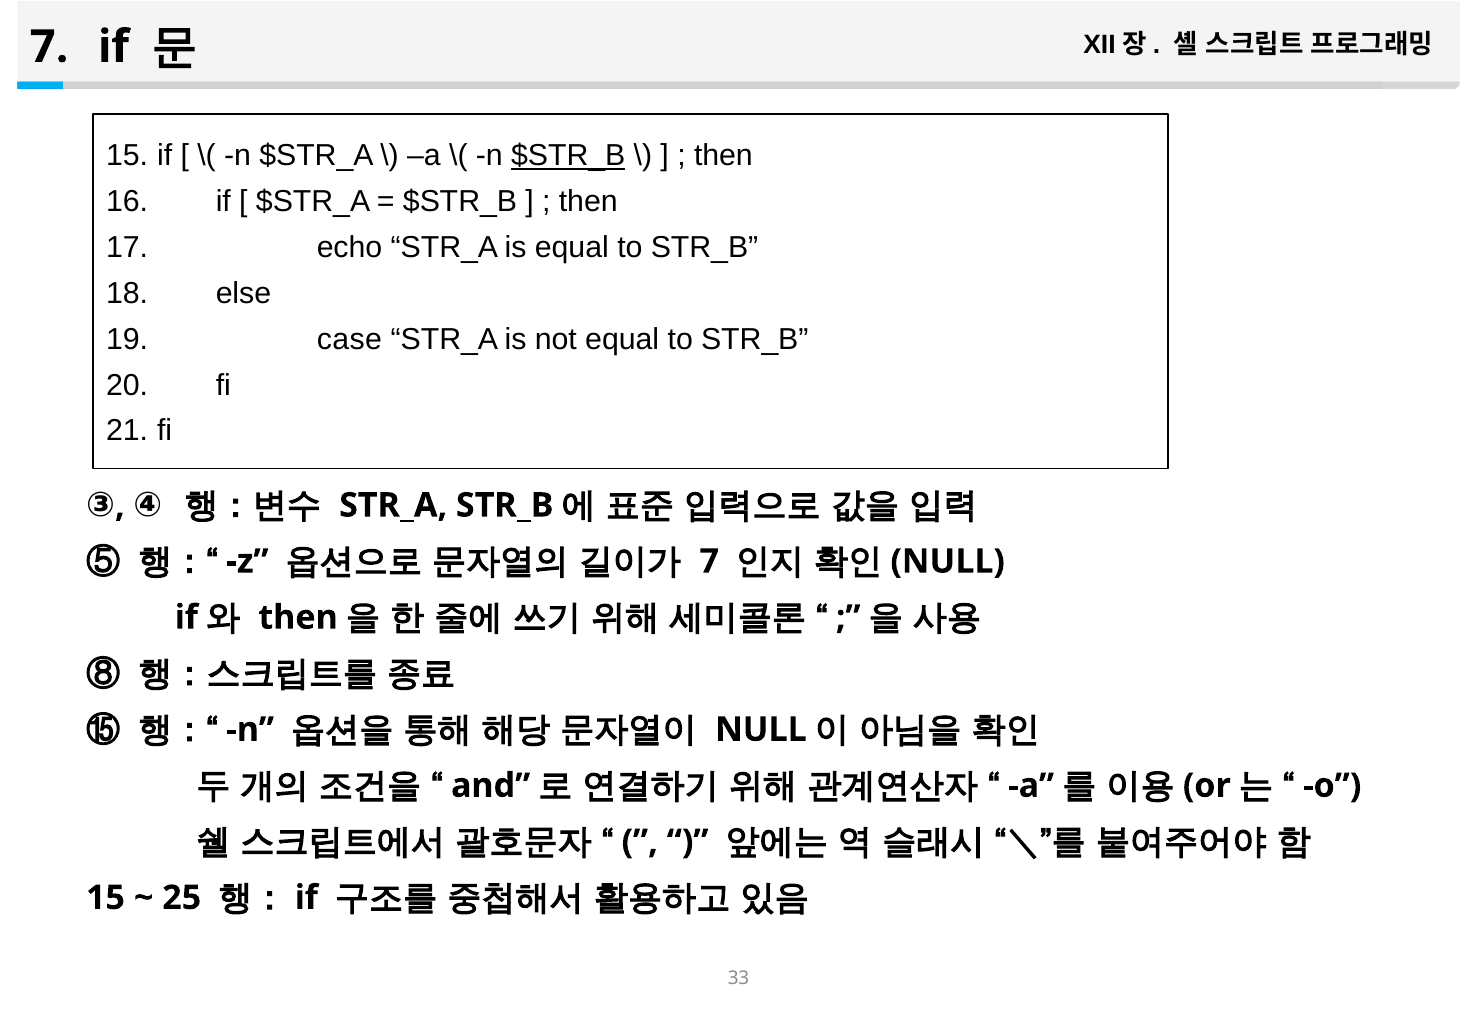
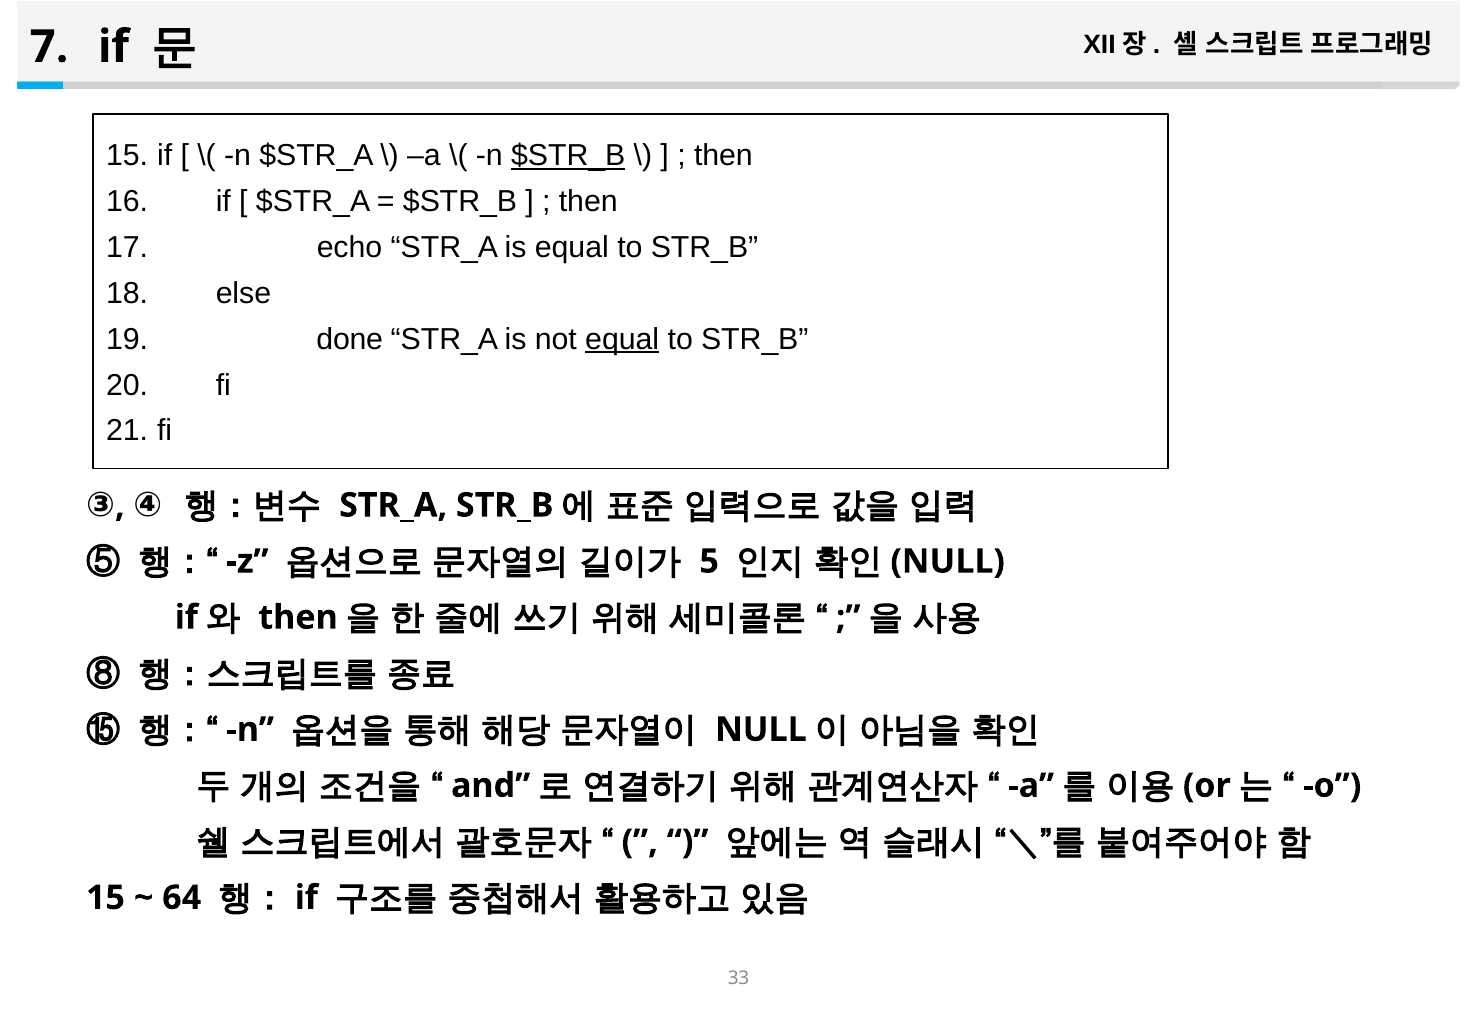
case: case -> done (350, 339)
equal underline: none -> present (622, 339)
7: 7 -> 5 (709, 561)
25: 25 -> 64 (182, 898)
